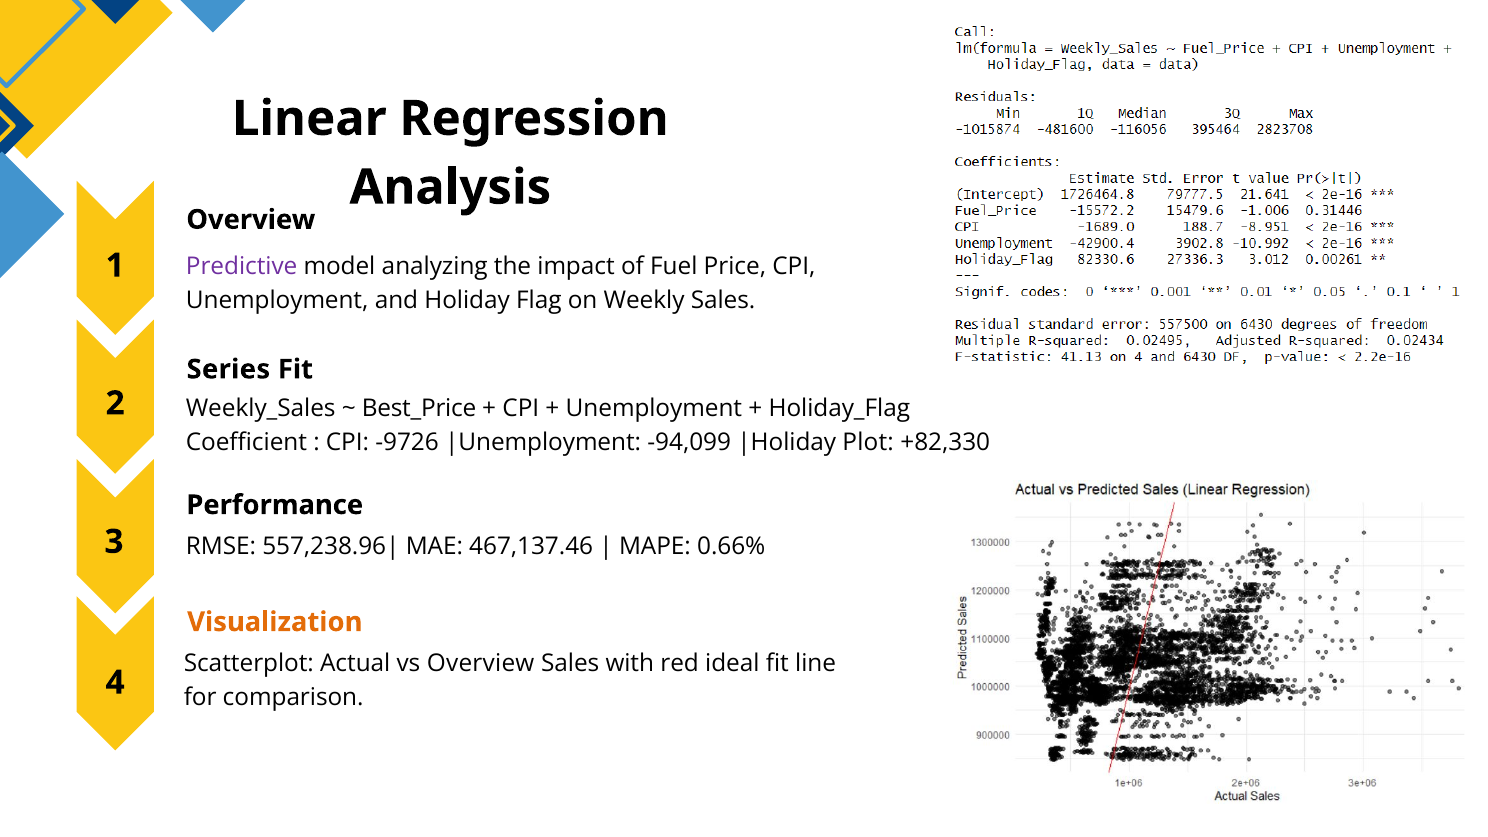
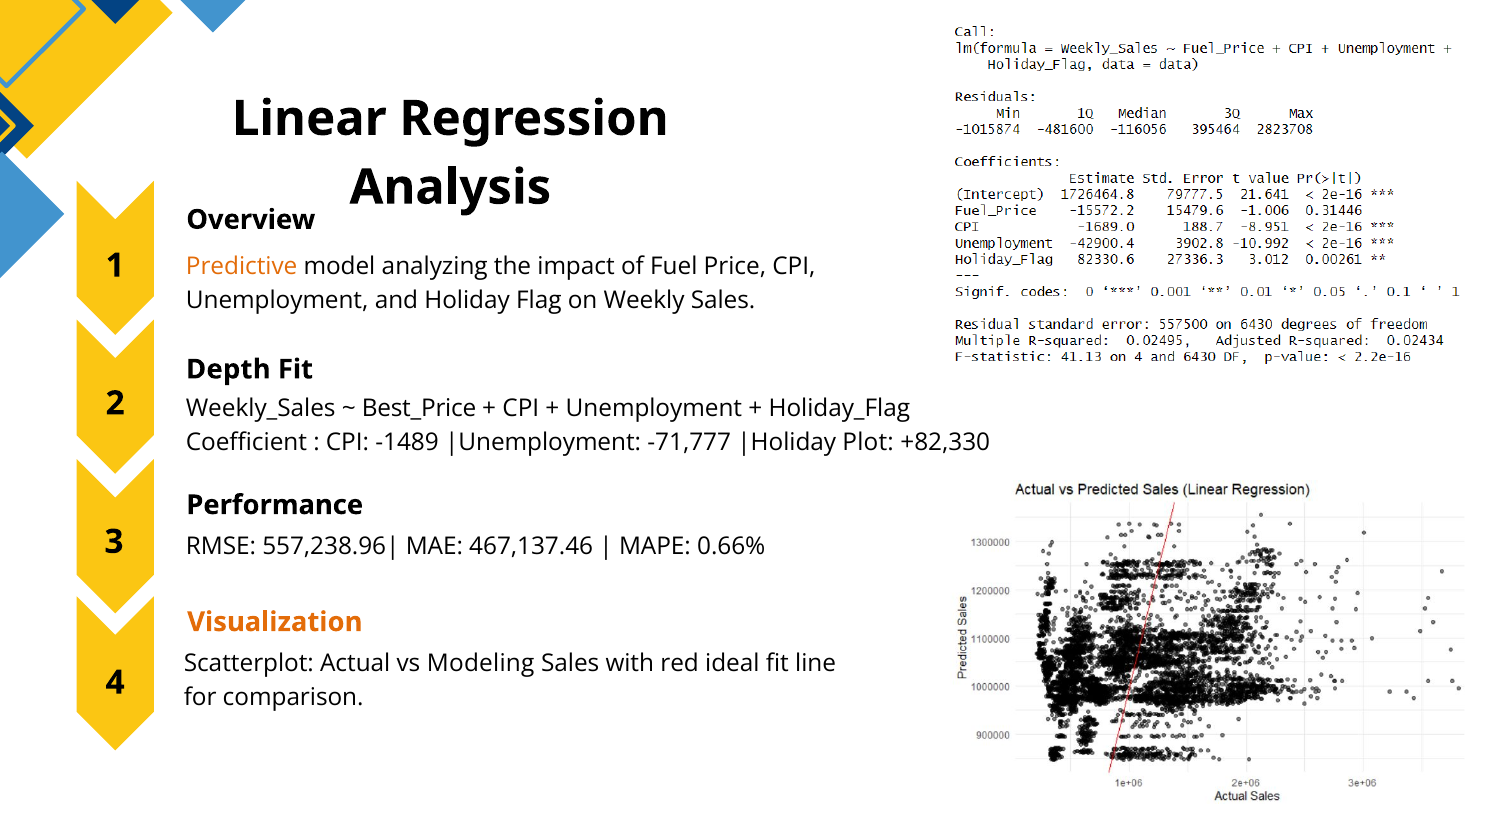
Predictive colour: purple -> orange (242, 266)
Series: Series -> Depth (228, 369)
-9726: -9726 -> -1489 (407, 443)
-94,099: -94,099 -> -71,777 (689, 443)
vs Overview: Overview -> Modeling (481, 664)
